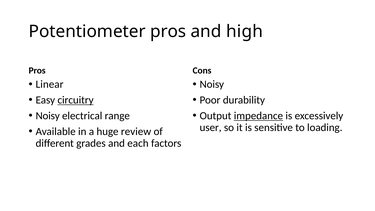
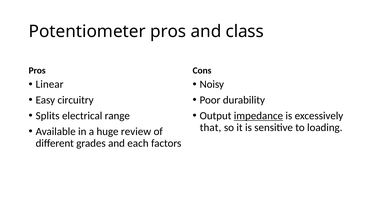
high: high -> class (245, 32)
circuitry underline: present -> none (76, 100)
Noisy: Noisy -> Splits (48, 116)
user: user -> that (211, 128)
